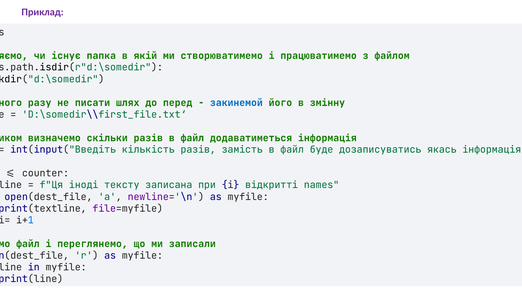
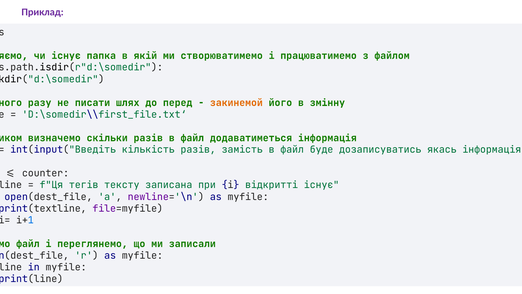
закинемой colour: blue -> orange (236, 103)
іноді: іноді -> тегів (84, 185)
відкритті names: names -> існує (322, 185)
